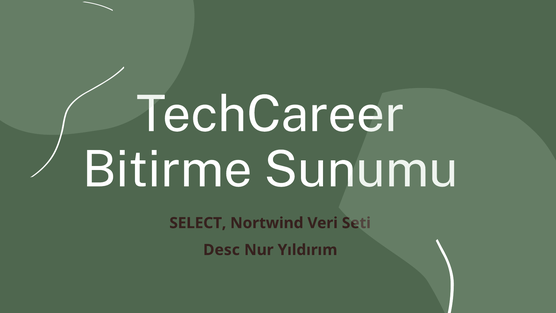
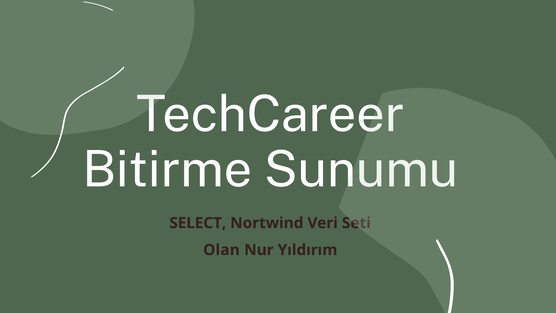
Desc: Desc -> Olan (221, 250)
